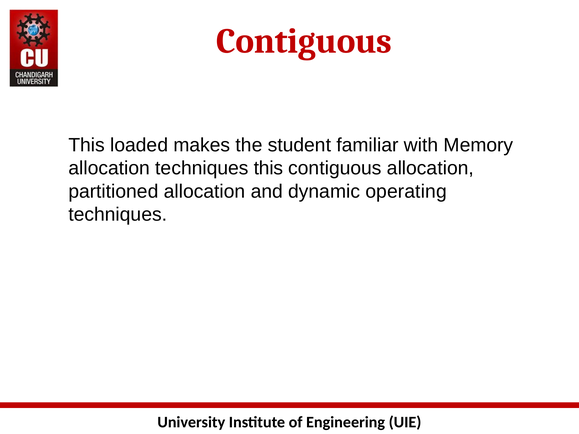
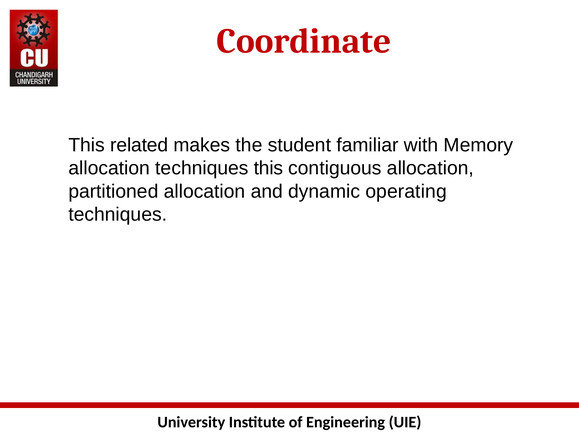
Contiguous: Contiguous -> Coordinate (304, 41)
loaded: loaded -> related (139, 145)
